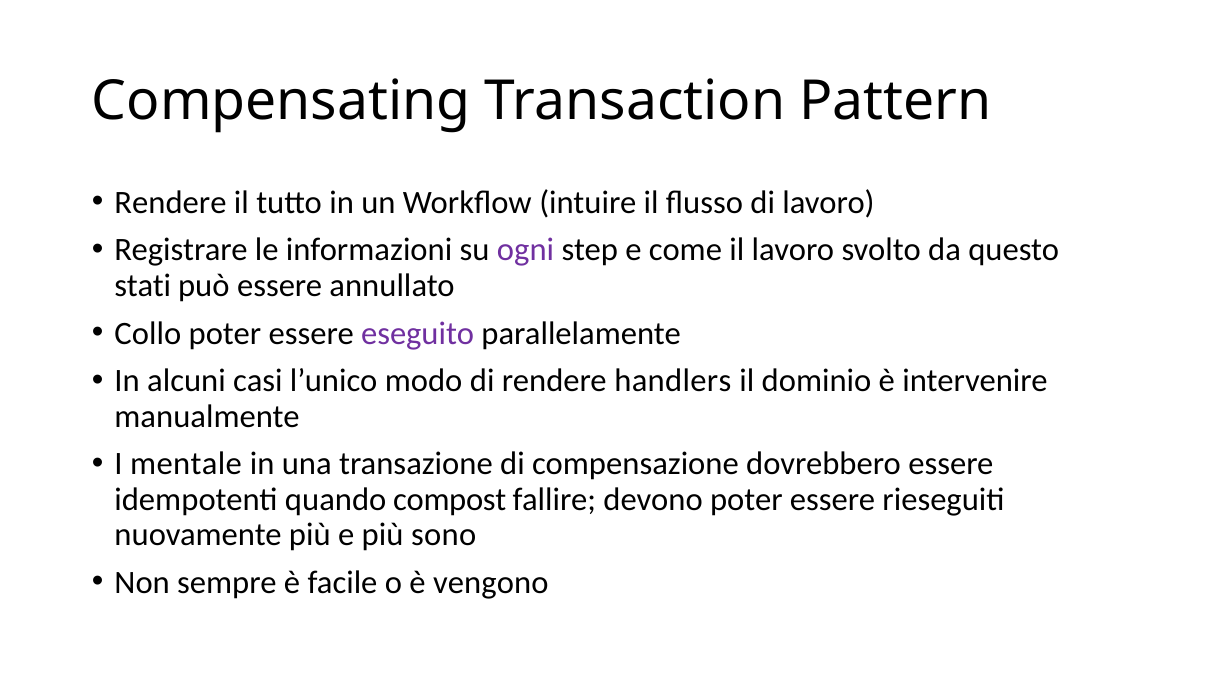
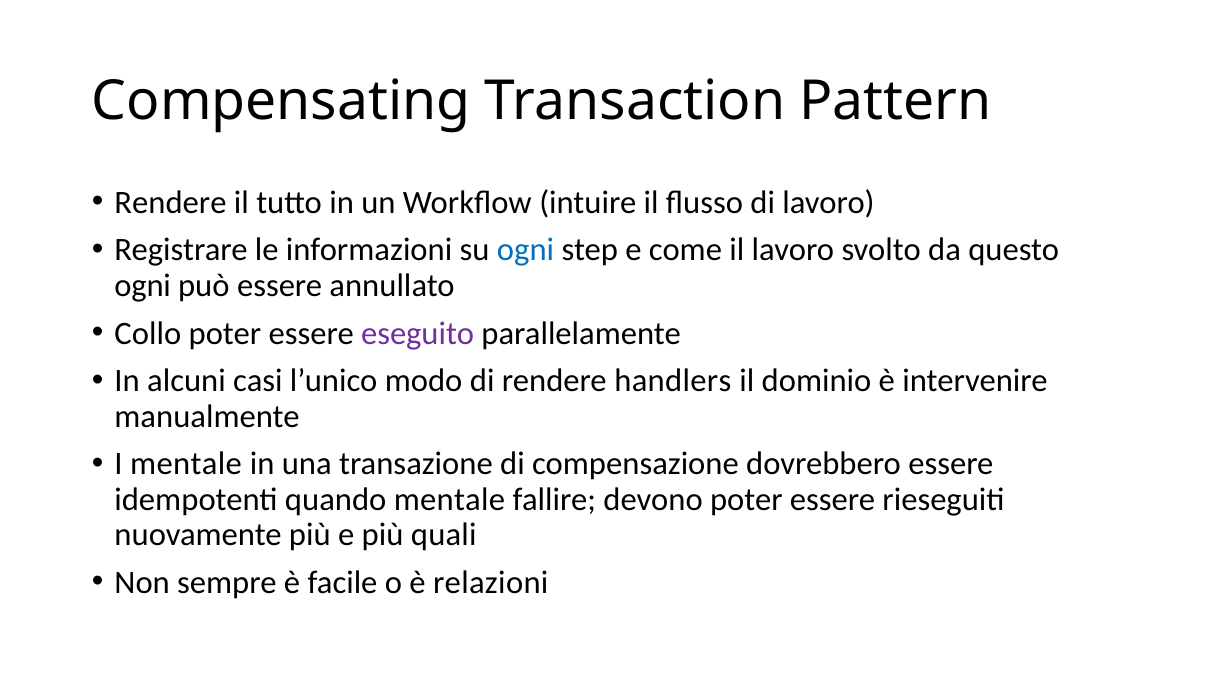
ogni colour: purple -> blue (526, 250)
stati: stati -> ogni (143, 285)
quando compost: compost -> mentale (449, 499)
sono: sono -> quali (444, 534)
vengono: vengono -> relazioni (491, 582)
